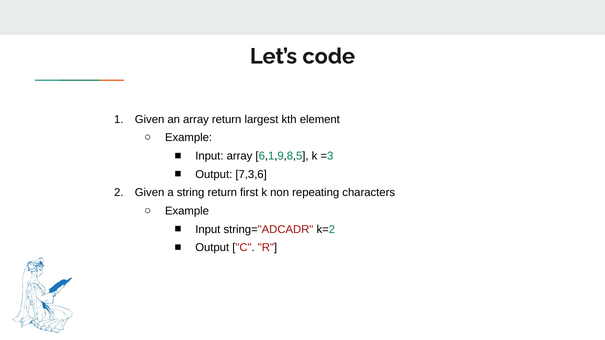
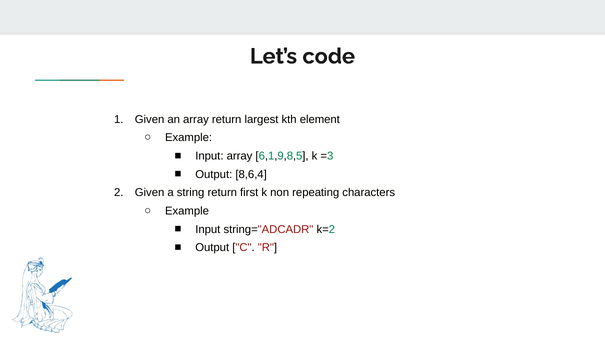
7,3,6: 7,3,6 -> 8,6,4 (251, 174)
